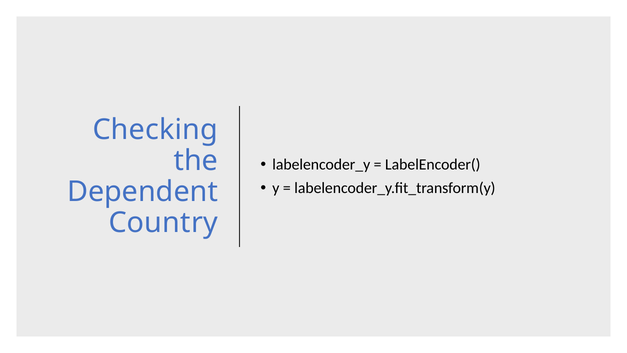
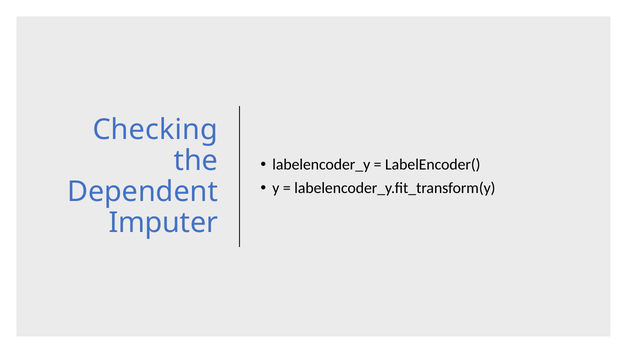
Country: Country -> Imputer (163, 223)
